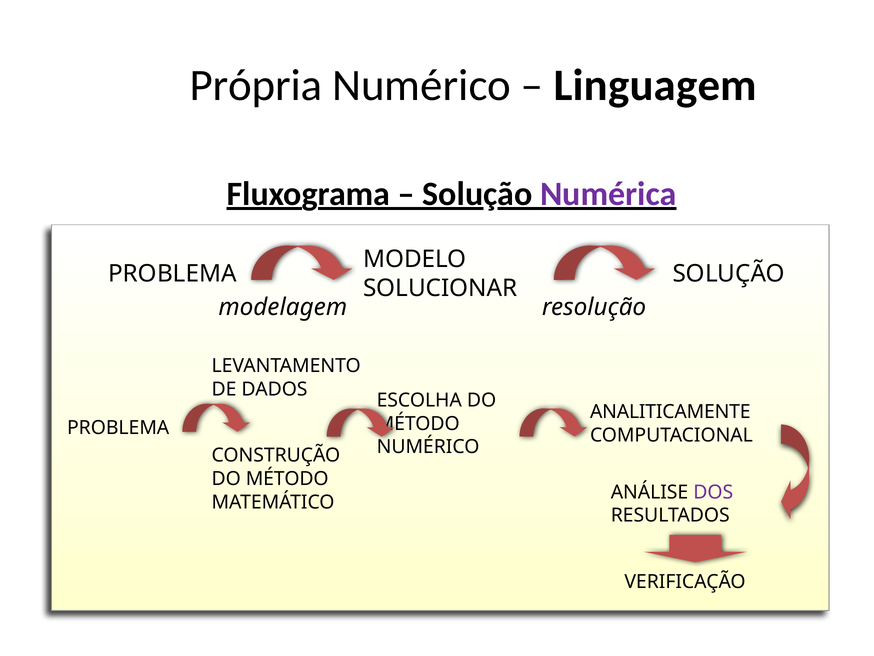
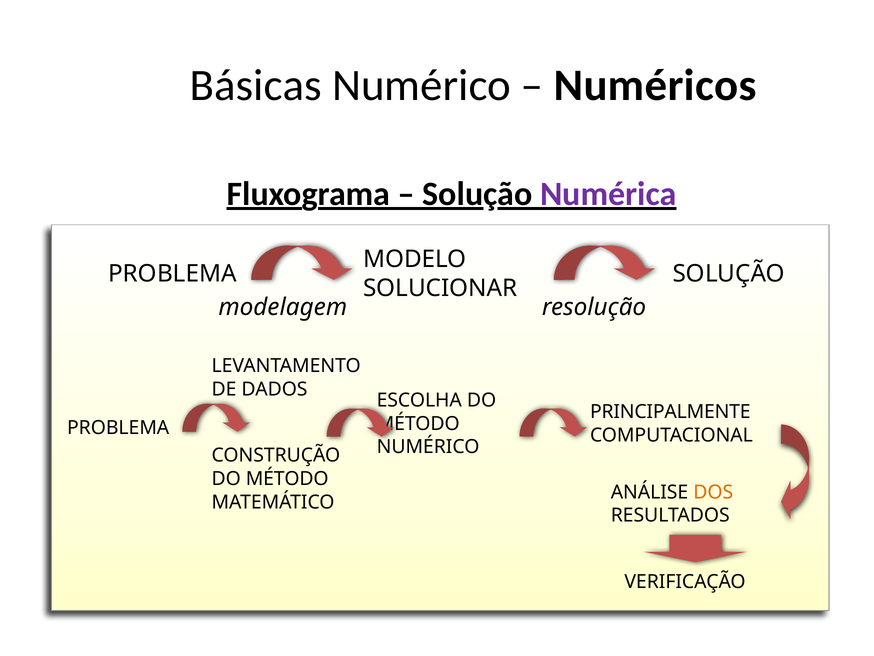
Própria: Própria -> Básicas (256, 85)
Linguagem: Linguagem -> Numéricos (655, 85)
ANALITICAMENTE: ANALITICAMENTE -> PRINCIPALMENTE (670, 412)
DOS colour: purple -> orange (713, 492)
